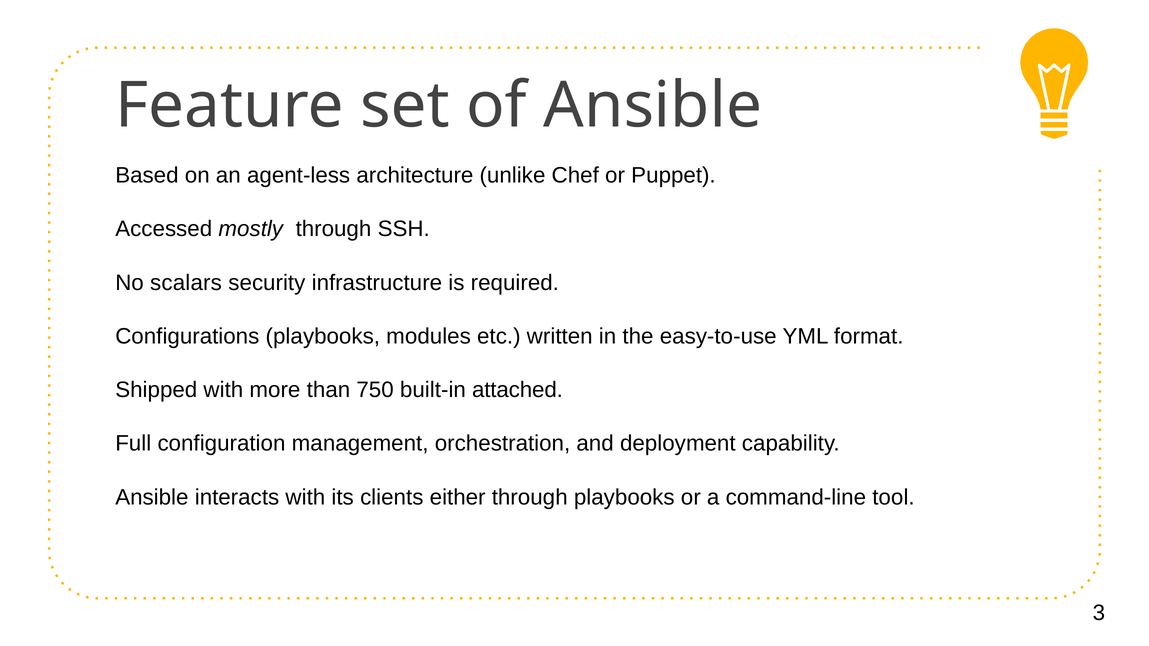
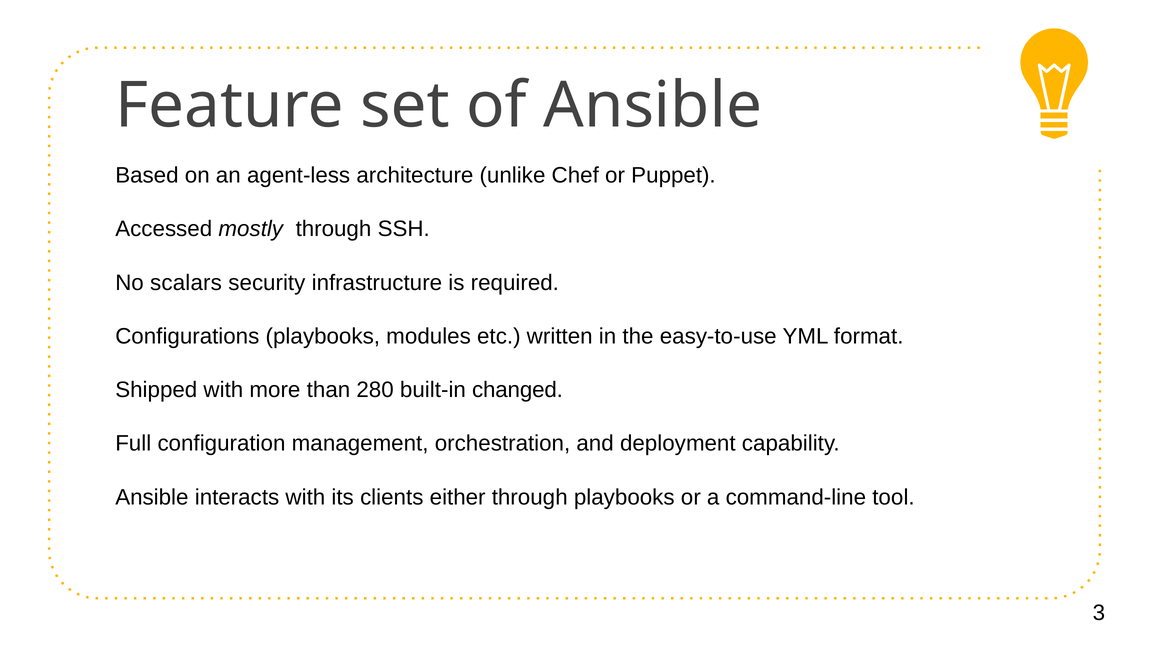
750: 750 -> 280 (375, 390)
attached: attached -> changed (517, 390)
